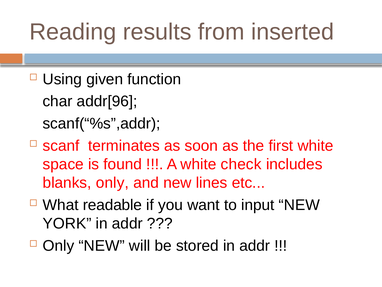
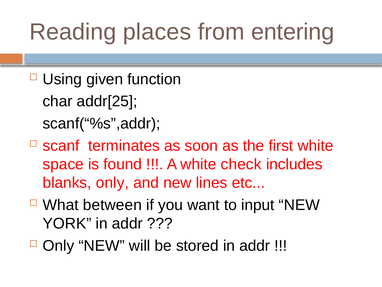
results: results -> places (157, 32)
inserted: inserted -> entering (293, 32)
addr[96: addr[96 -> addr[25 (107, 101)
readable: readable -> between (112, 205)
